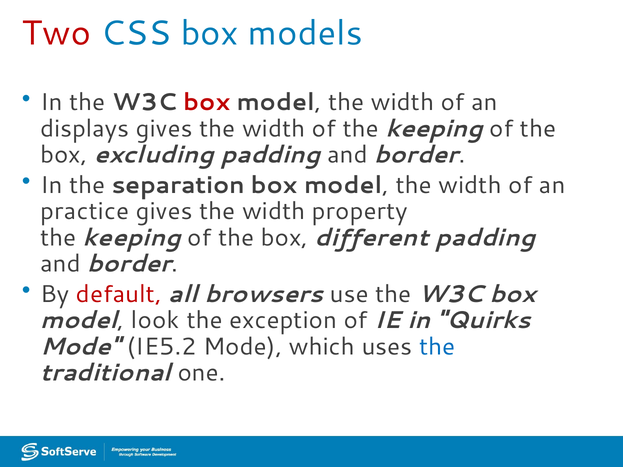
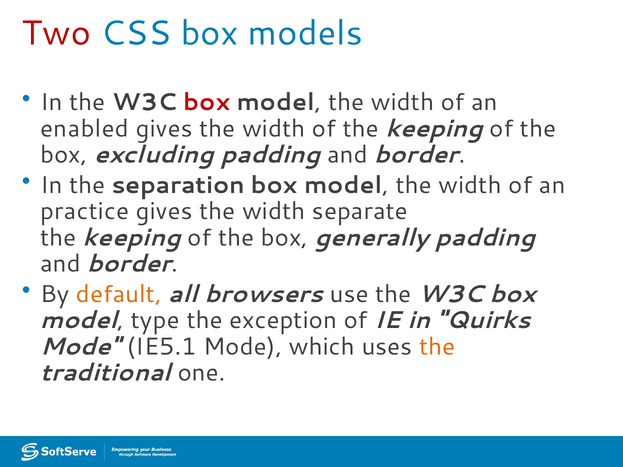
displays: displays -> enabled (85, 129)
property: property -> separate (360, 211)
different: different -> generally (372, 238)
default colour: red -> orange (119, 294)
look: look -> type (155, 321)
IE5.2: IE5.2 -> IE5.1 (162, 347)
the colour: blue -> orange (437, 347)
